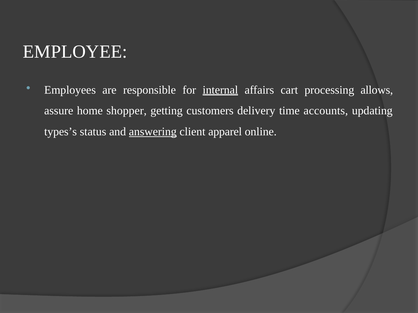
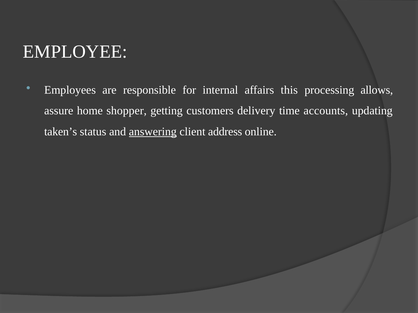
internal underline: present -> none (220, 90)
cart: cart -> this (289, 90)
types’s: types’s -> taken’s (61, 132)
apparel: apparel -> address (225, 132)
